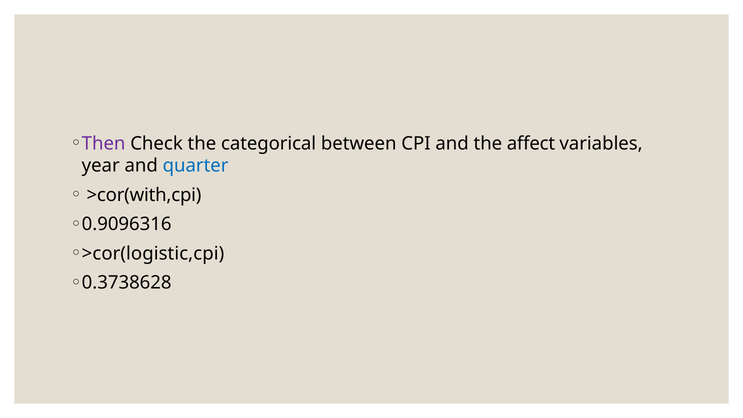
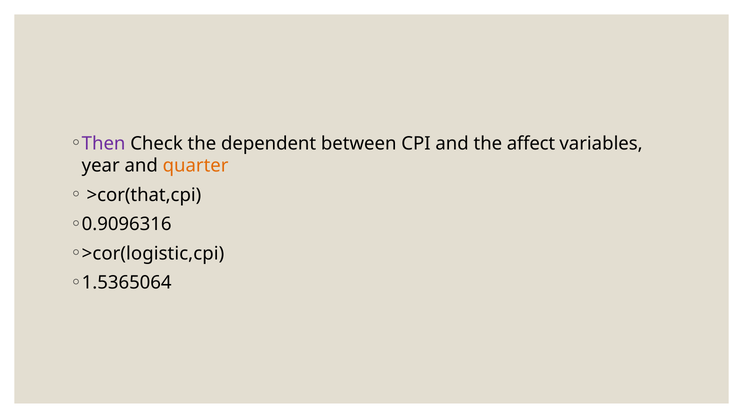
categorical: categorical -> dependent (269, 143)
quarter colour: blue -> orange (196, 166)
>cor(with,cpi: >cor(with,cpi -> >cor(that,cpi (144, 195)
0.3738628: 0.3738628 -> 1.5365064 (127, 283)
